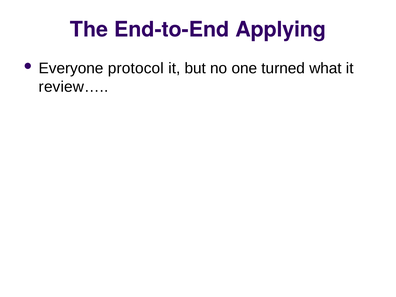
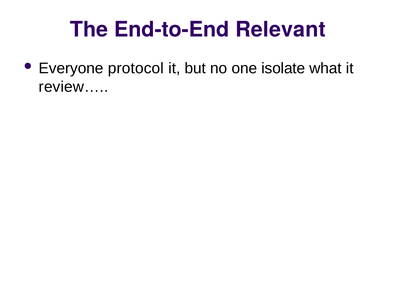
Applying: Applying -> Relevant (280, 30)
turned: turned -> isolate (283, 68)
